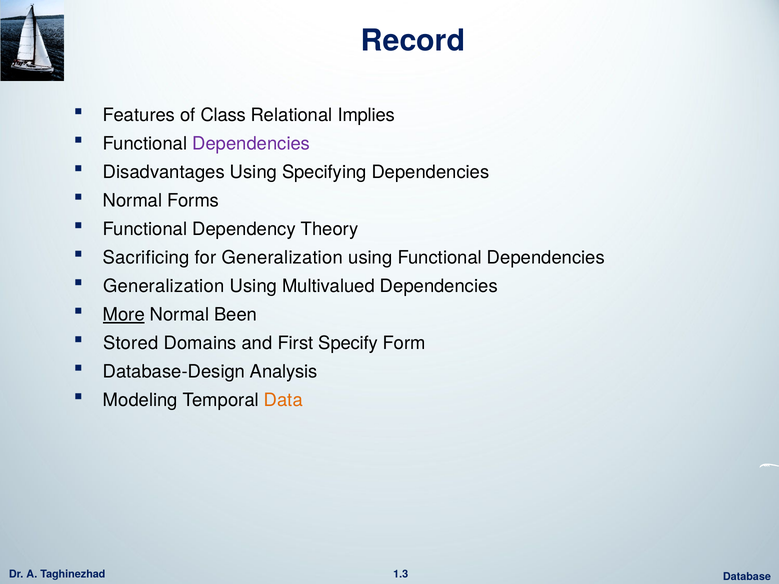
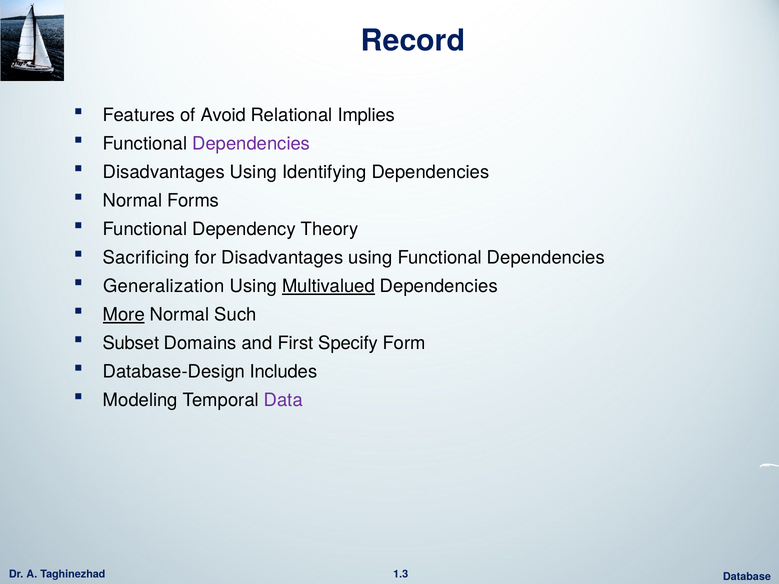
Class: Class -> Avoid (223, 115)
Specifying: Specifying -> Identifying (324, 172)
for Generalization: Generalization -> Disadvantages (282, 258)
Multivalued underline: none -> present (328, 286)
Been: Been -> Such (236, 315)
Stored: Stored -> Subset (131, 344)
Analysis: Analysis -> Includes (284, 372)
Data colour: orange -> purple (283, 401)
